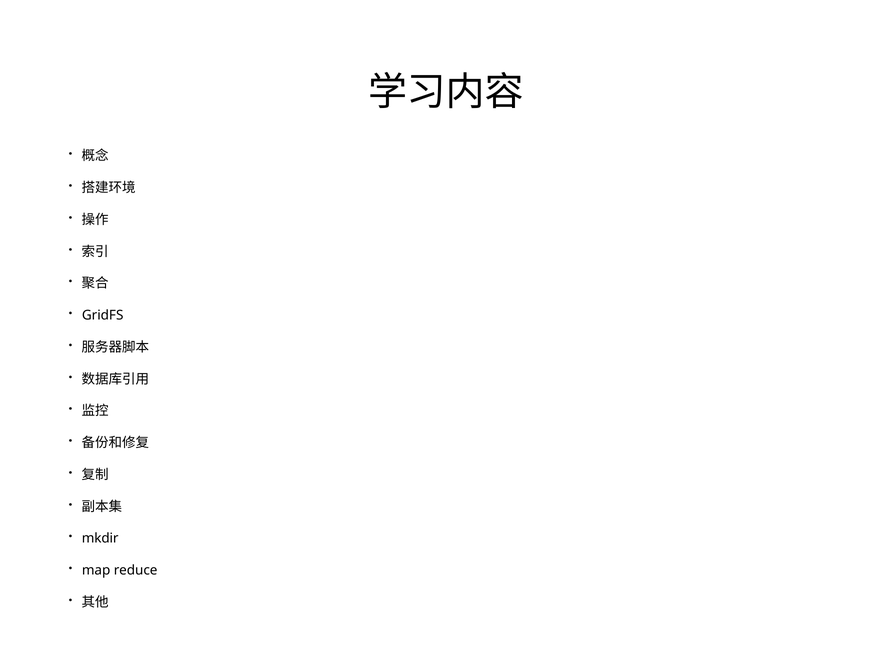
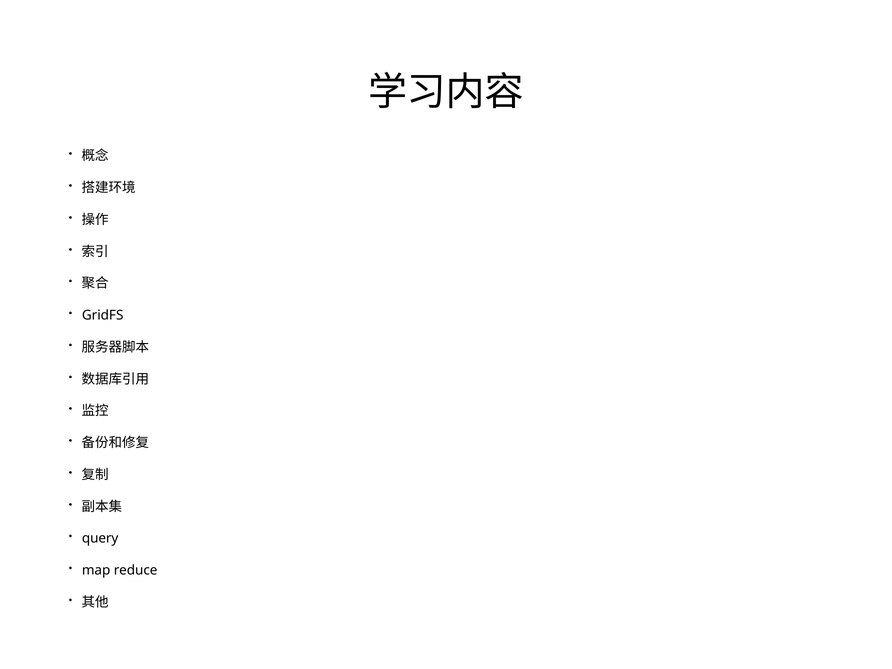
mkdir: mkdir -> query (100, 538)
